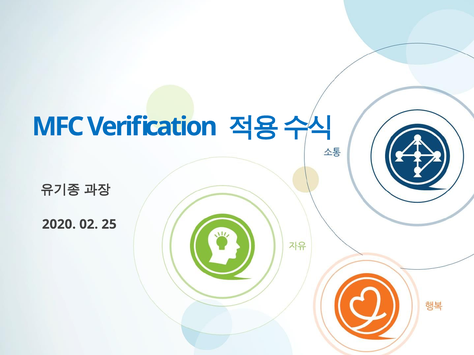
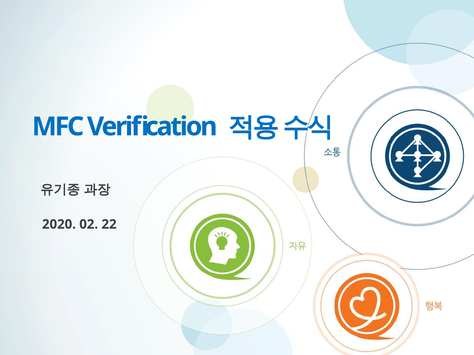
25: 25 -> 22 (109, 225)
